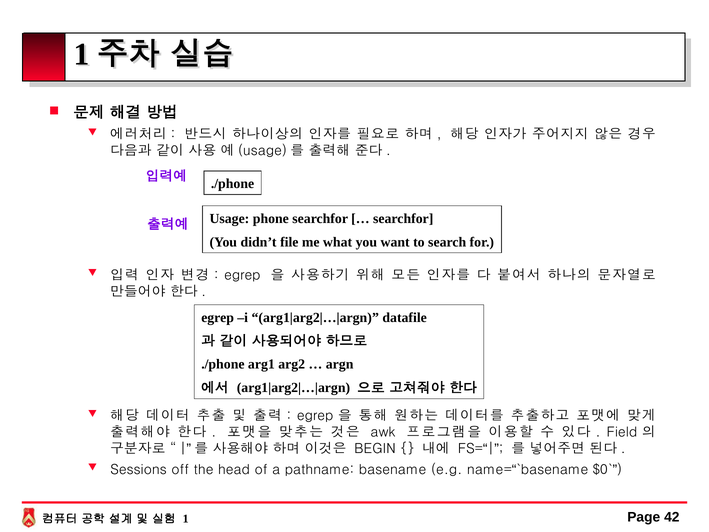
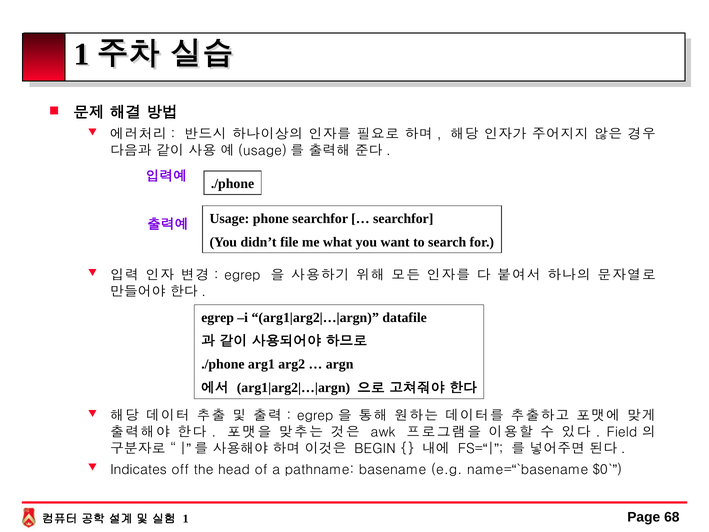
Sessions: Sessions -> Indicates (138, 469)
42: 42 -> 68 (672, 517)
